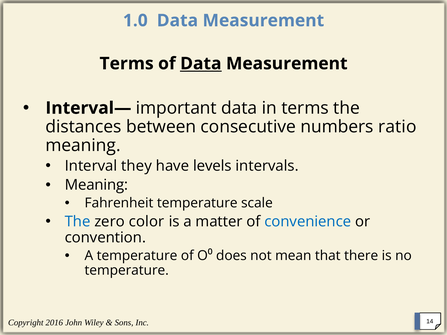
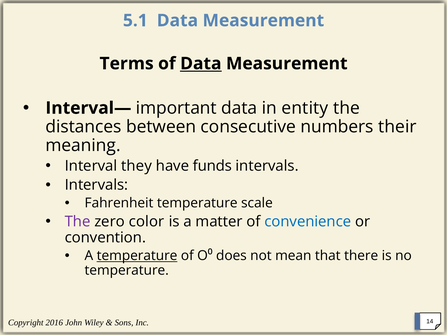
1.0: 1.0 -> 5.1 (135, 21)
in terms: terms -> entity (305, 108)
ratio: ratio -> their (397, 127)
levels: levels -> funds (212, 166)
Meaning: Meaning -> Intervals (96, 185)
The colour: blue -> purple (78, 222)
temperature underline: none -> present (137, 256)
